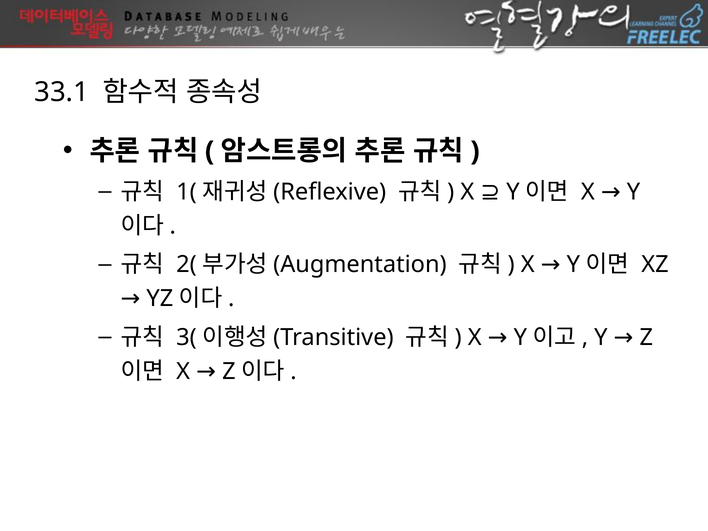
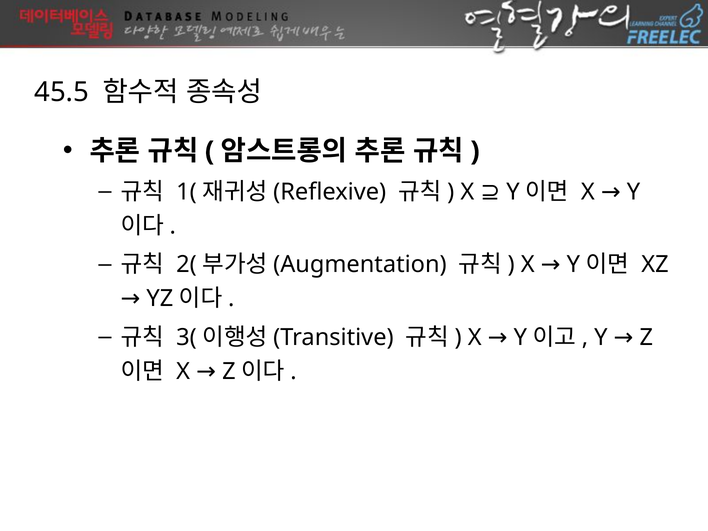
33.1: 33.1 -> 45.5 (62, 92)
